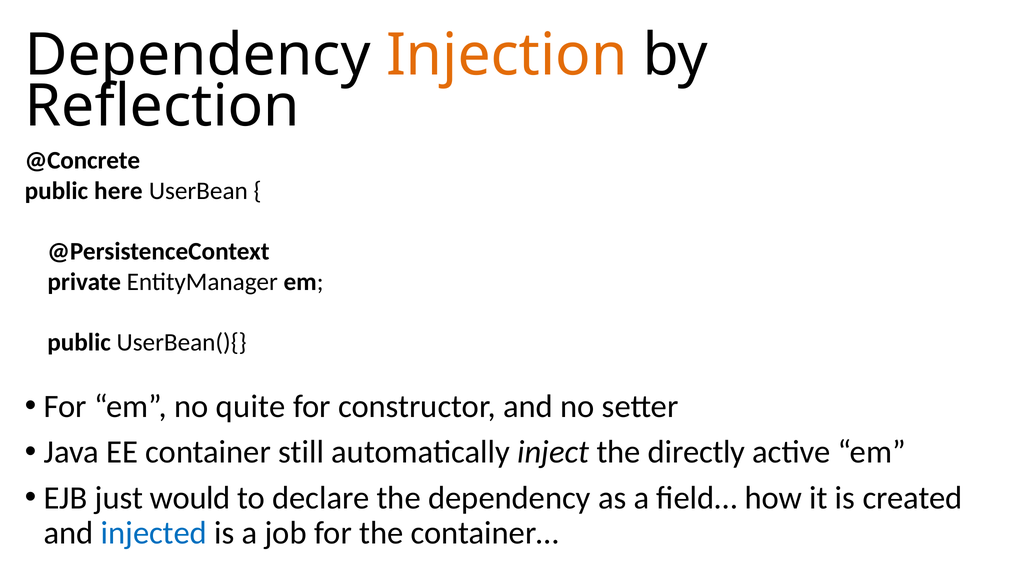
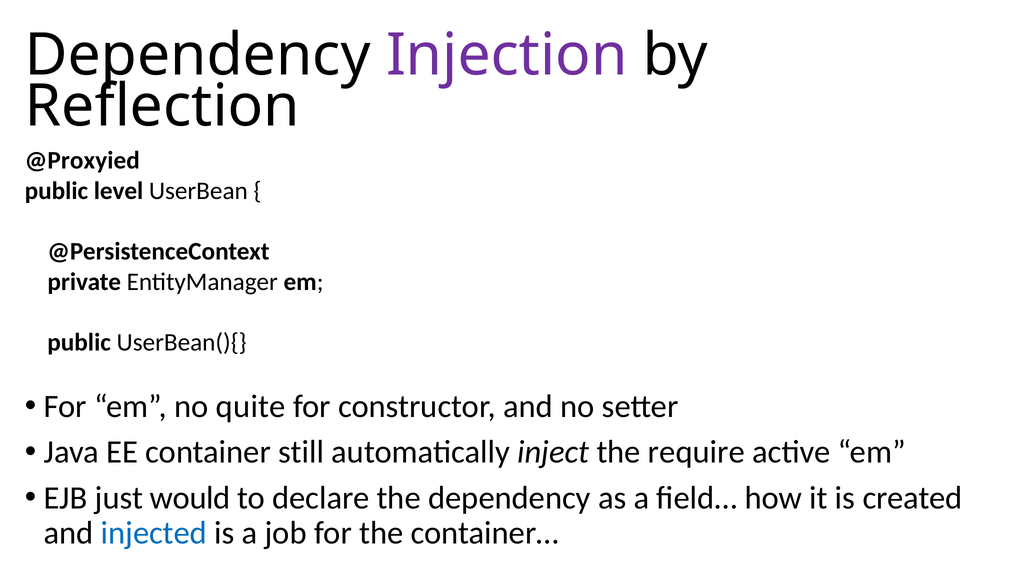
Injection colour: orange -> purple (507, 55)
@Concrete: @Concrete -> @Proxyied (82, 161)
here: here -> level (119, 191)
directly: directly -> require (696, 452)
